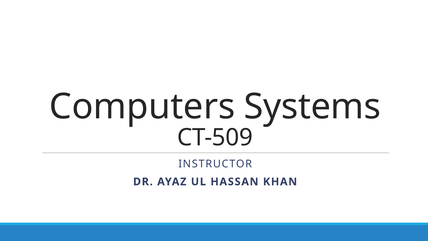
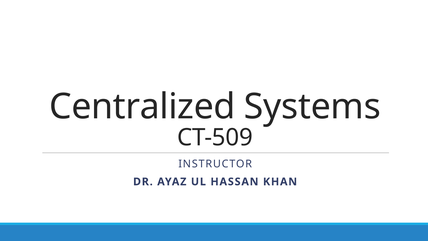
Computers: Computers -> Centralized (142, 107)
